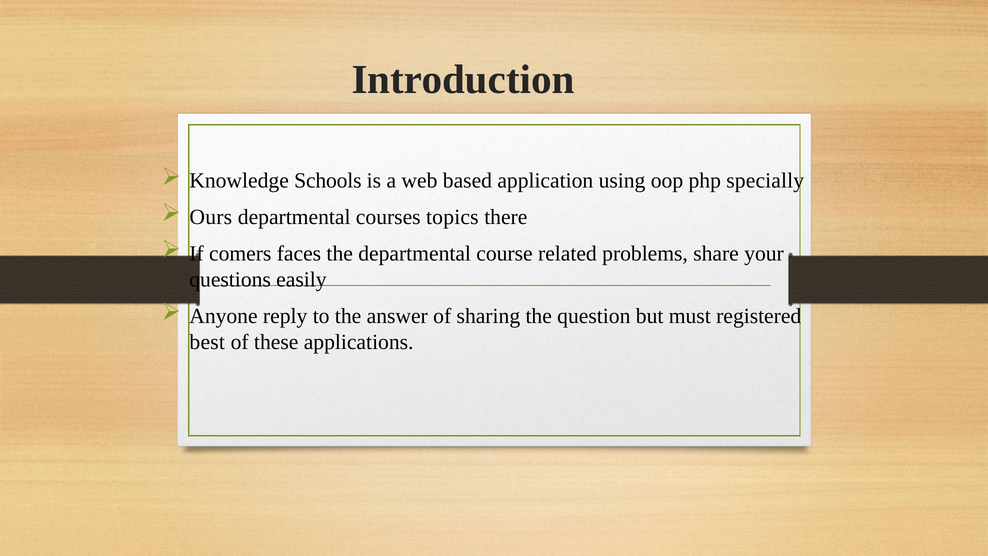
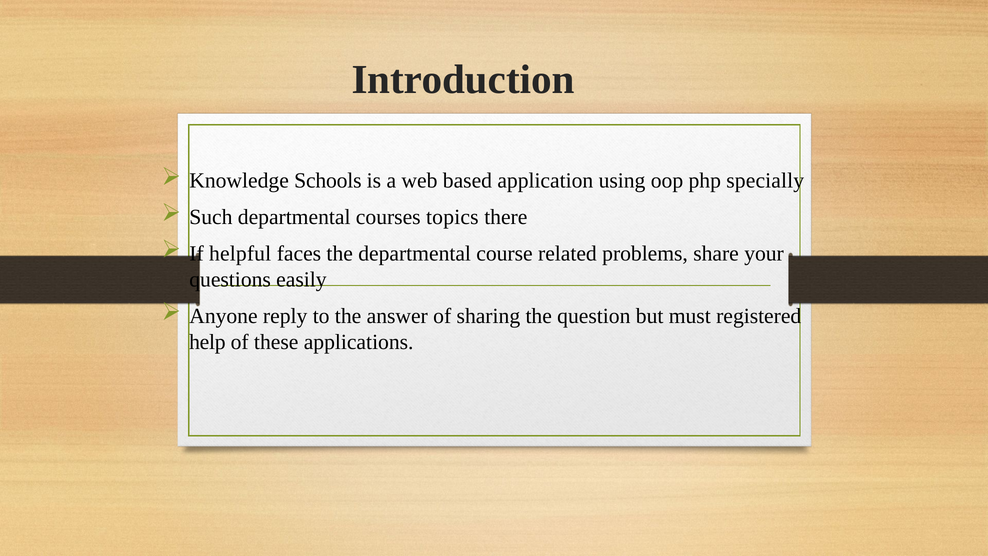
Ours: Ours -> Such (211, 217)
comers: comers -> helpful (240, 254)
best: best -> help (207, 342)
